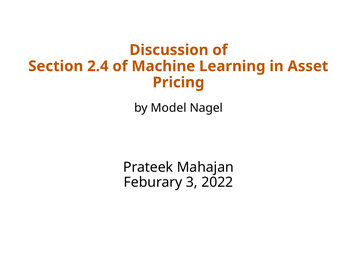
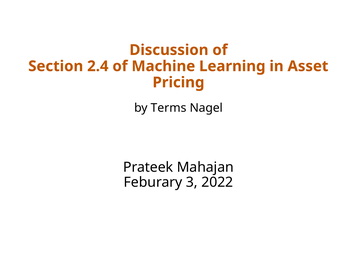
Model: Model -> Terms (169, 108)
